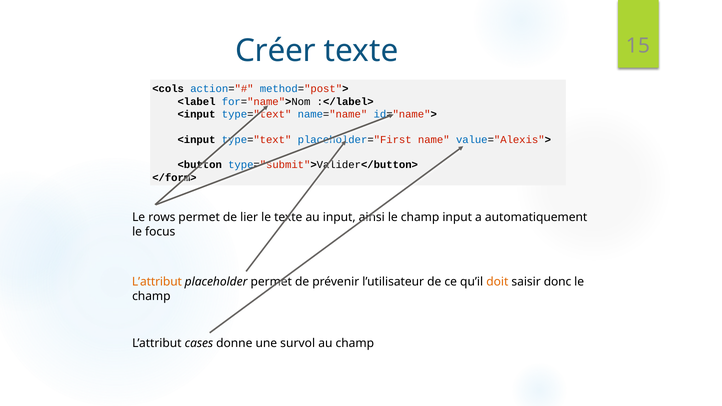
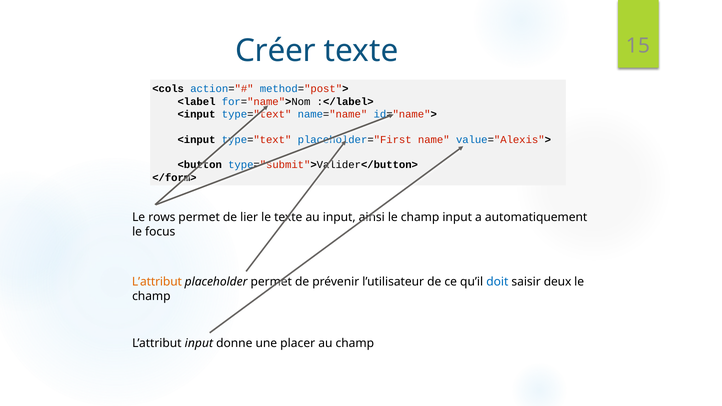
doit colour: orange -> blue (497, 282)
donc: donc -> deux (558, 282)
L’attribut cases: cases -> input (199, 343)
survol: survol -> placer (298, 343)
